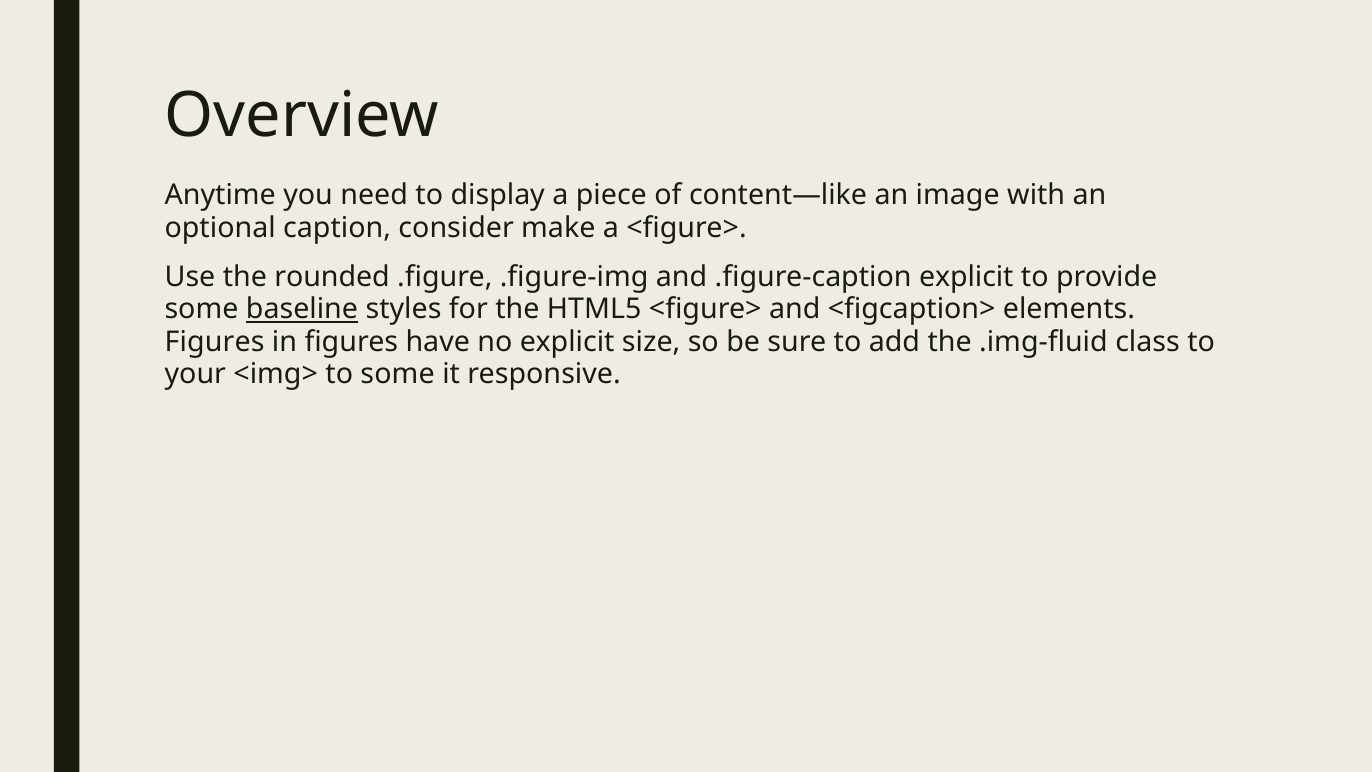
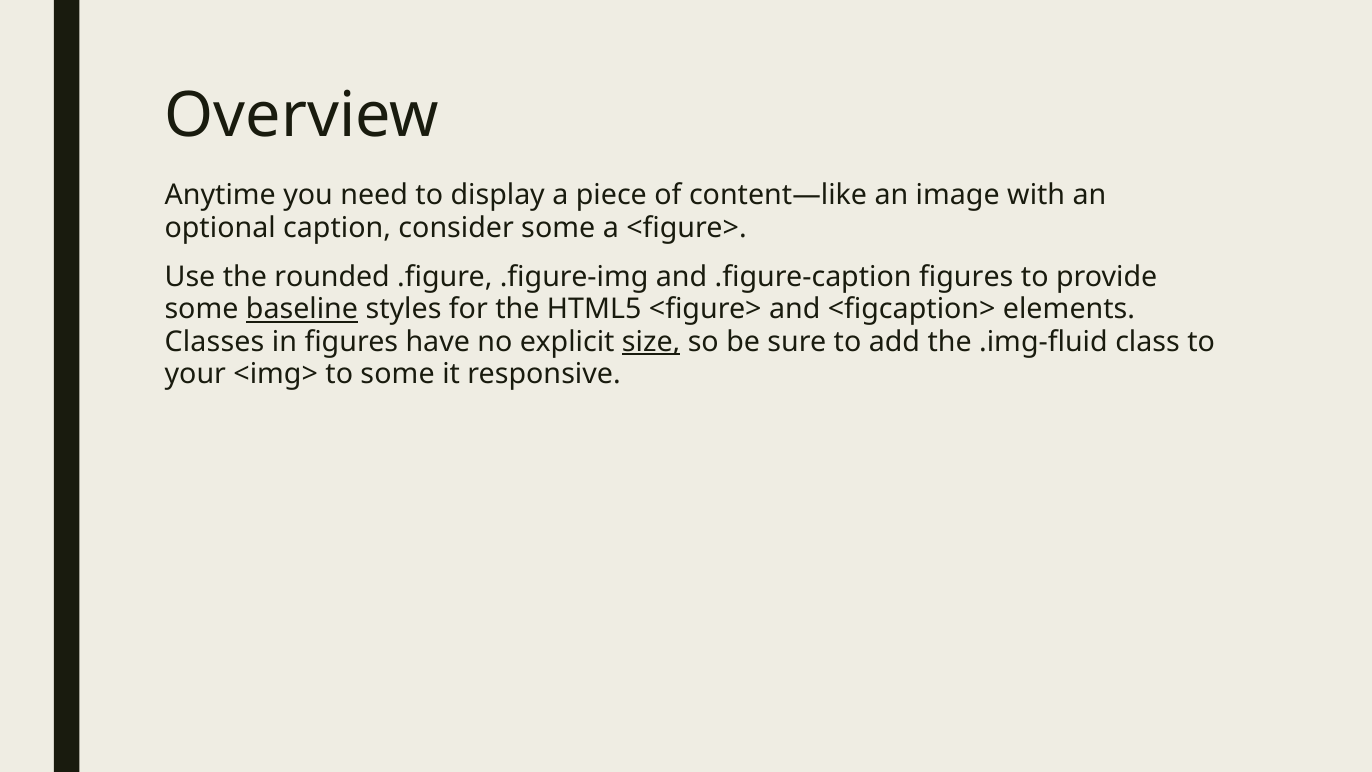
consider make: make -> some (558, 228)
.figure-caption explicit: explicit -> figures (966, 277)
Figures: Figures -> Classes (215, 342)
size underline: none -> present (651, 342)
